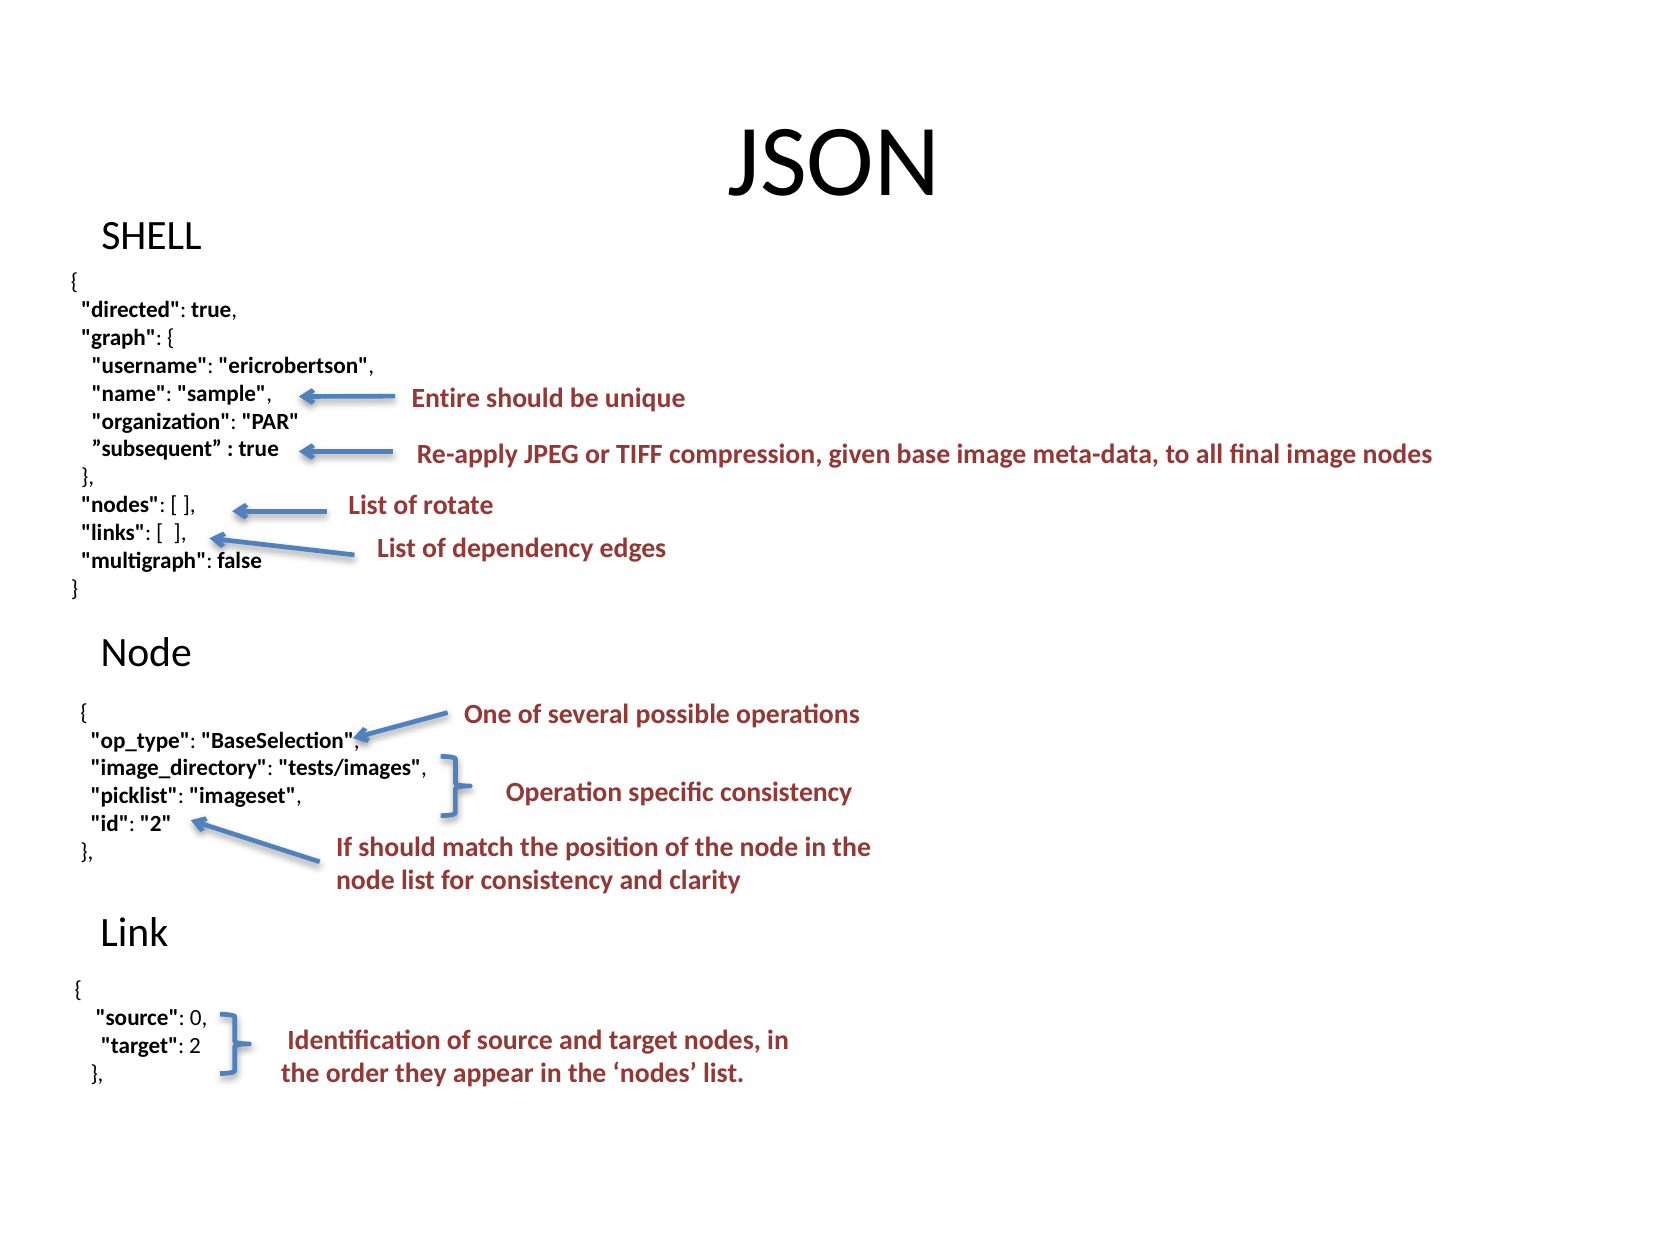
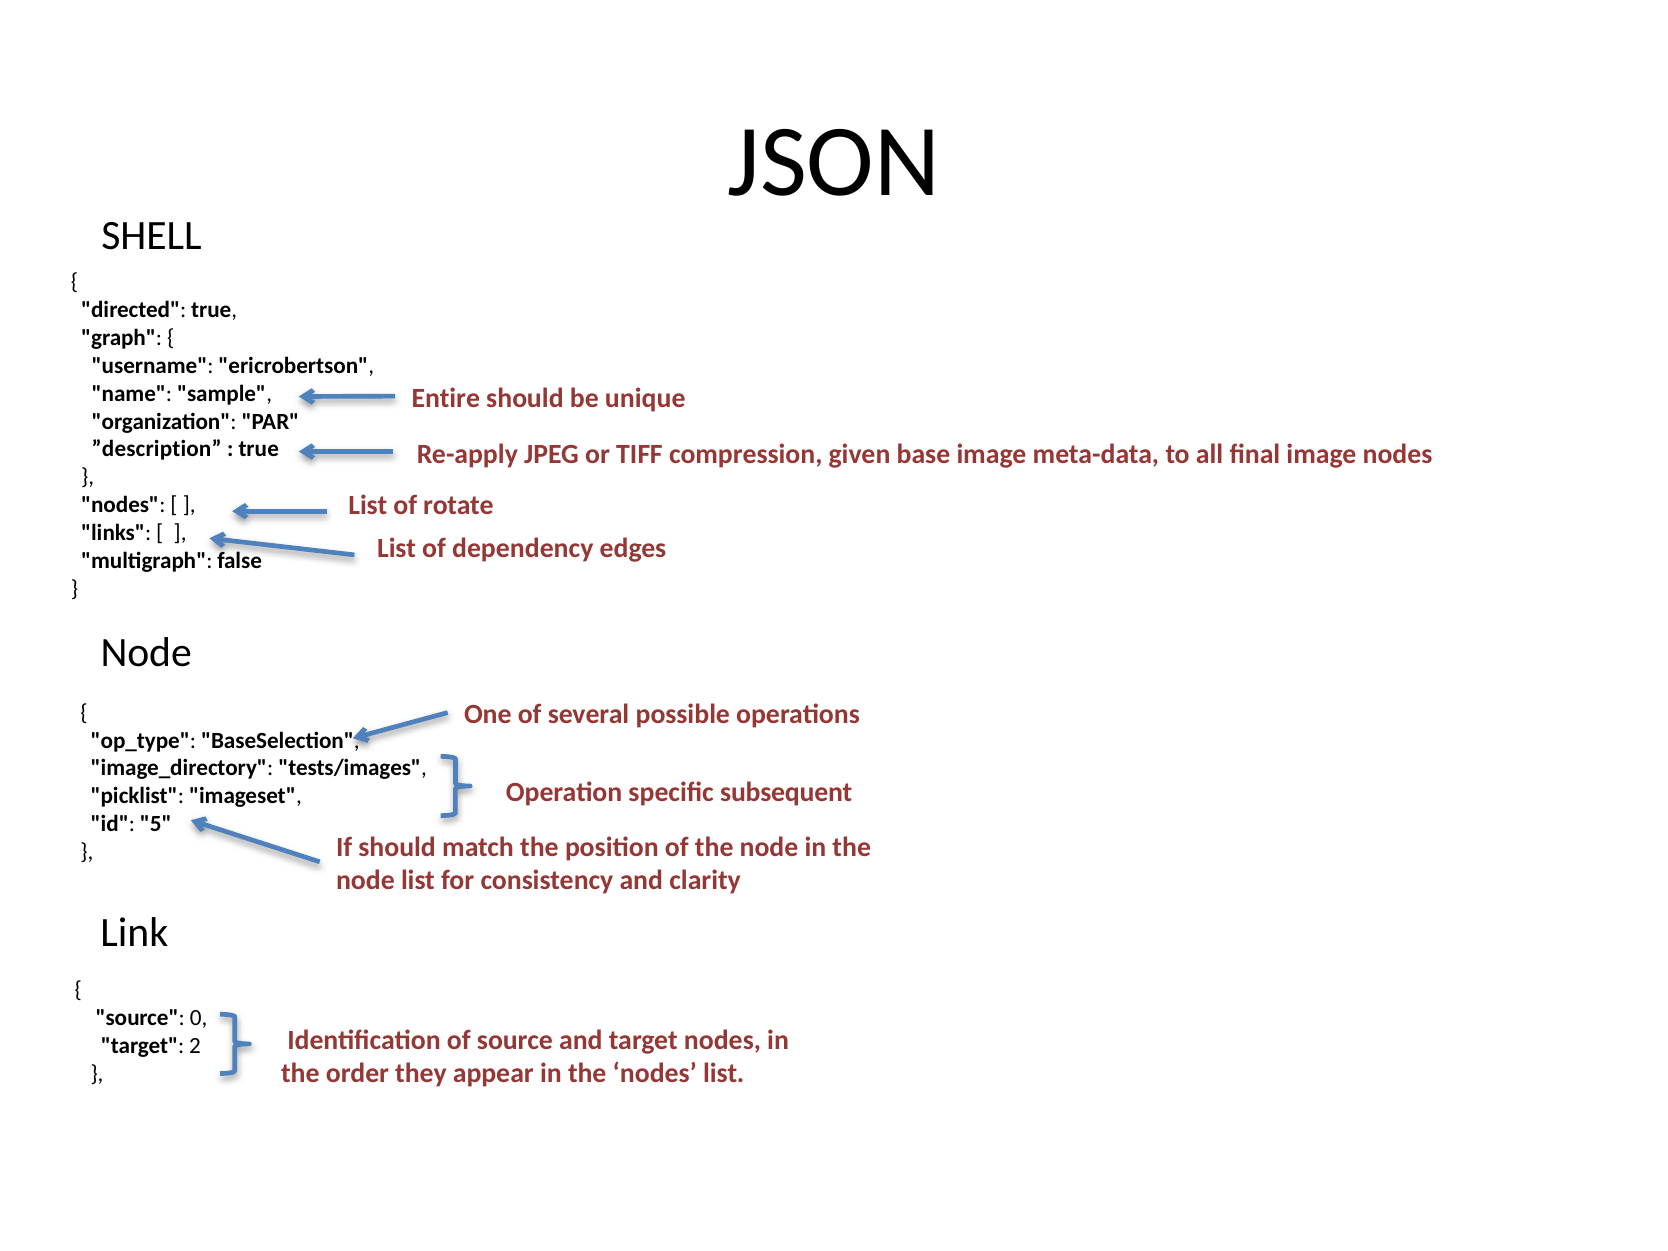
”subsequent: ”subsequent -> ”description (157, 449)
specific consistency: consistency -> subsequent (786, 792)
id 2: 2 -> 5 (156, 824)
